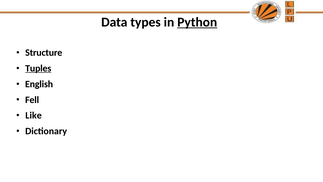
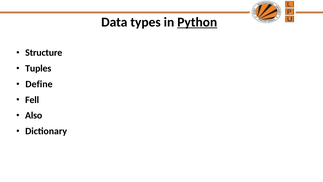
Tuples underline: present -> none (38, 68)
English: English -> Define (39, 84)
Like: Like -> Also (34, 115)
